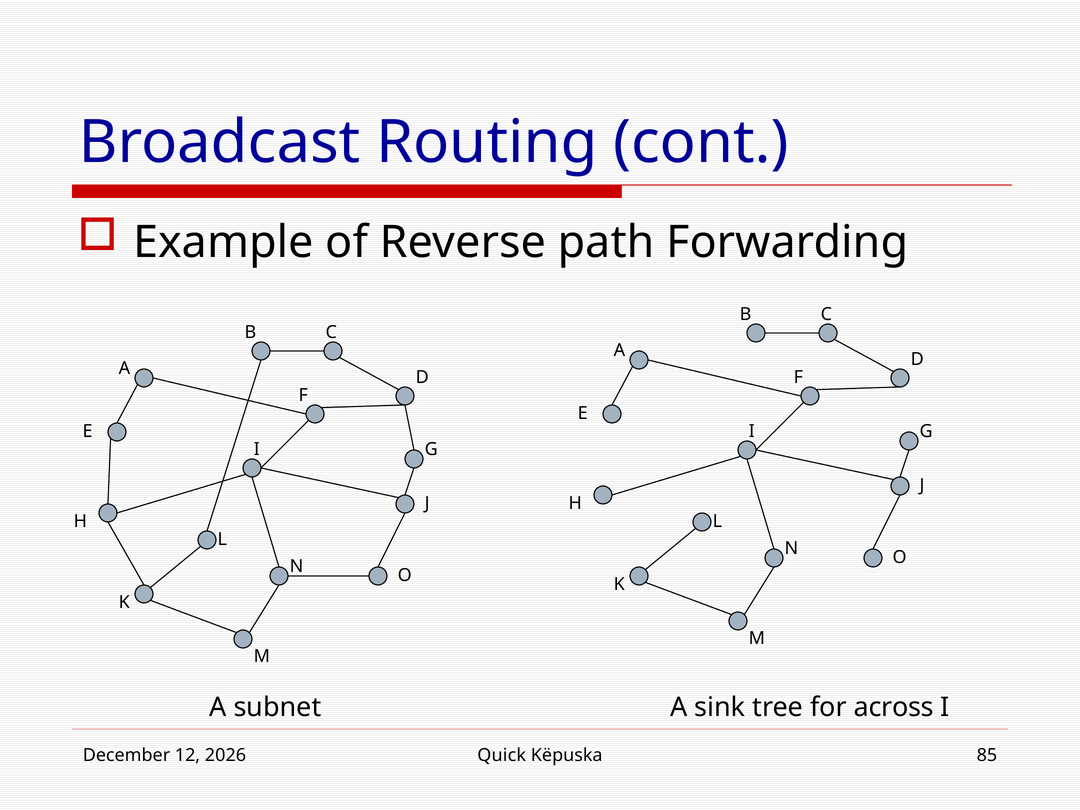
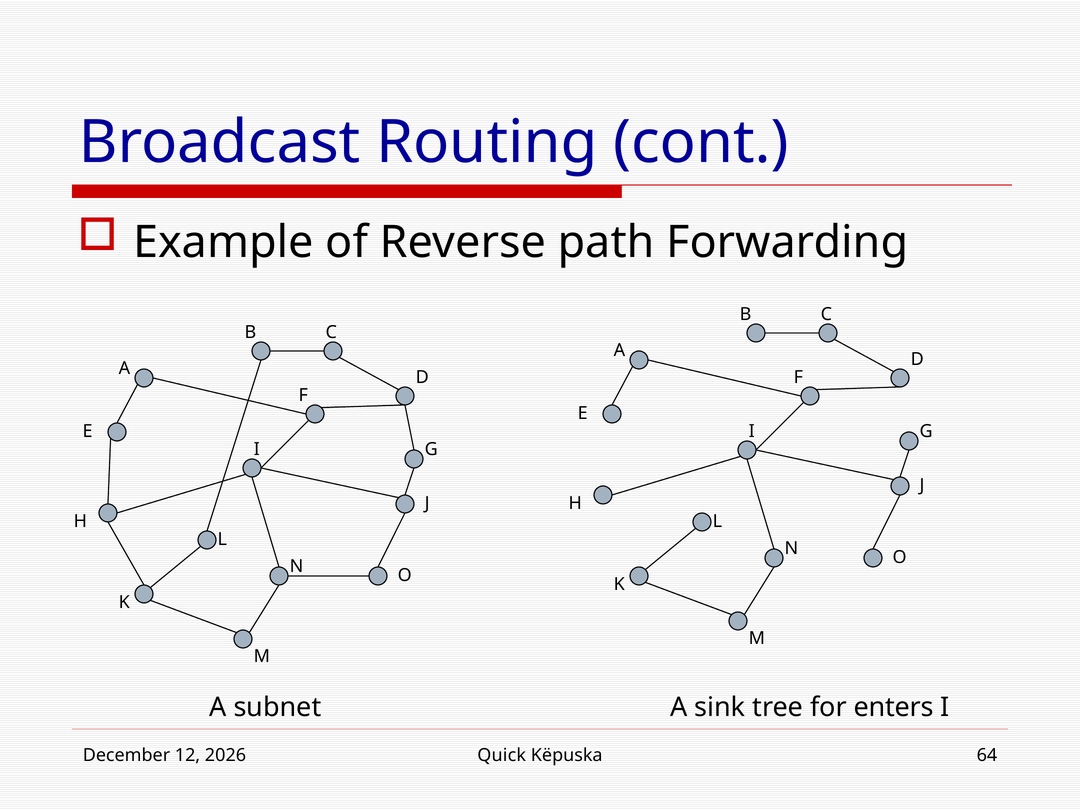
across: across -> enters (894, 707)
85: 85 -> 64 (987, 755)
